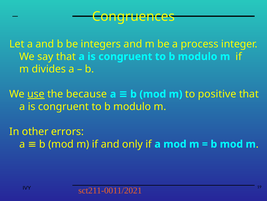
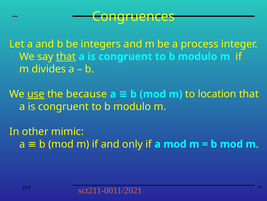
that underline: none -> present (66, 56)
positive: positive -> location (217, 94)
errors: errors -> mimic (67, 131)
